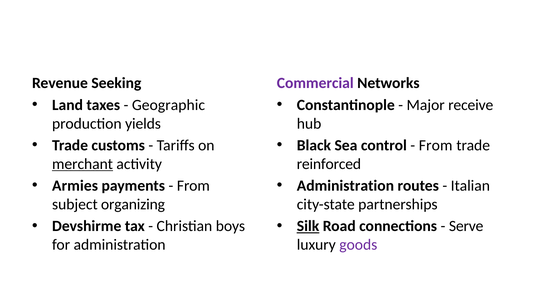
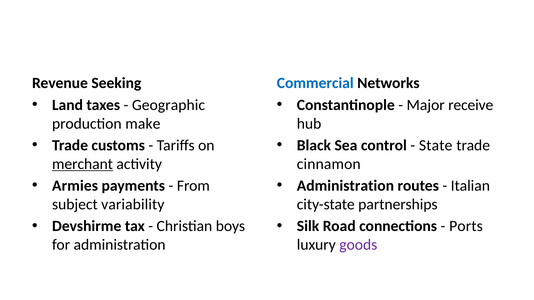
Commercial colour: purple -> blue (315, 83)
yields: yields -> make (143, 124)
From: From -> State (436, 145)
reinforced: reinforced -> cinnamon (329, 164)
organizing: organizing -> variability (133, 205)
Silk underline: present -> none (308, 226)
Serve: Serve -> Ports (466, 226)
